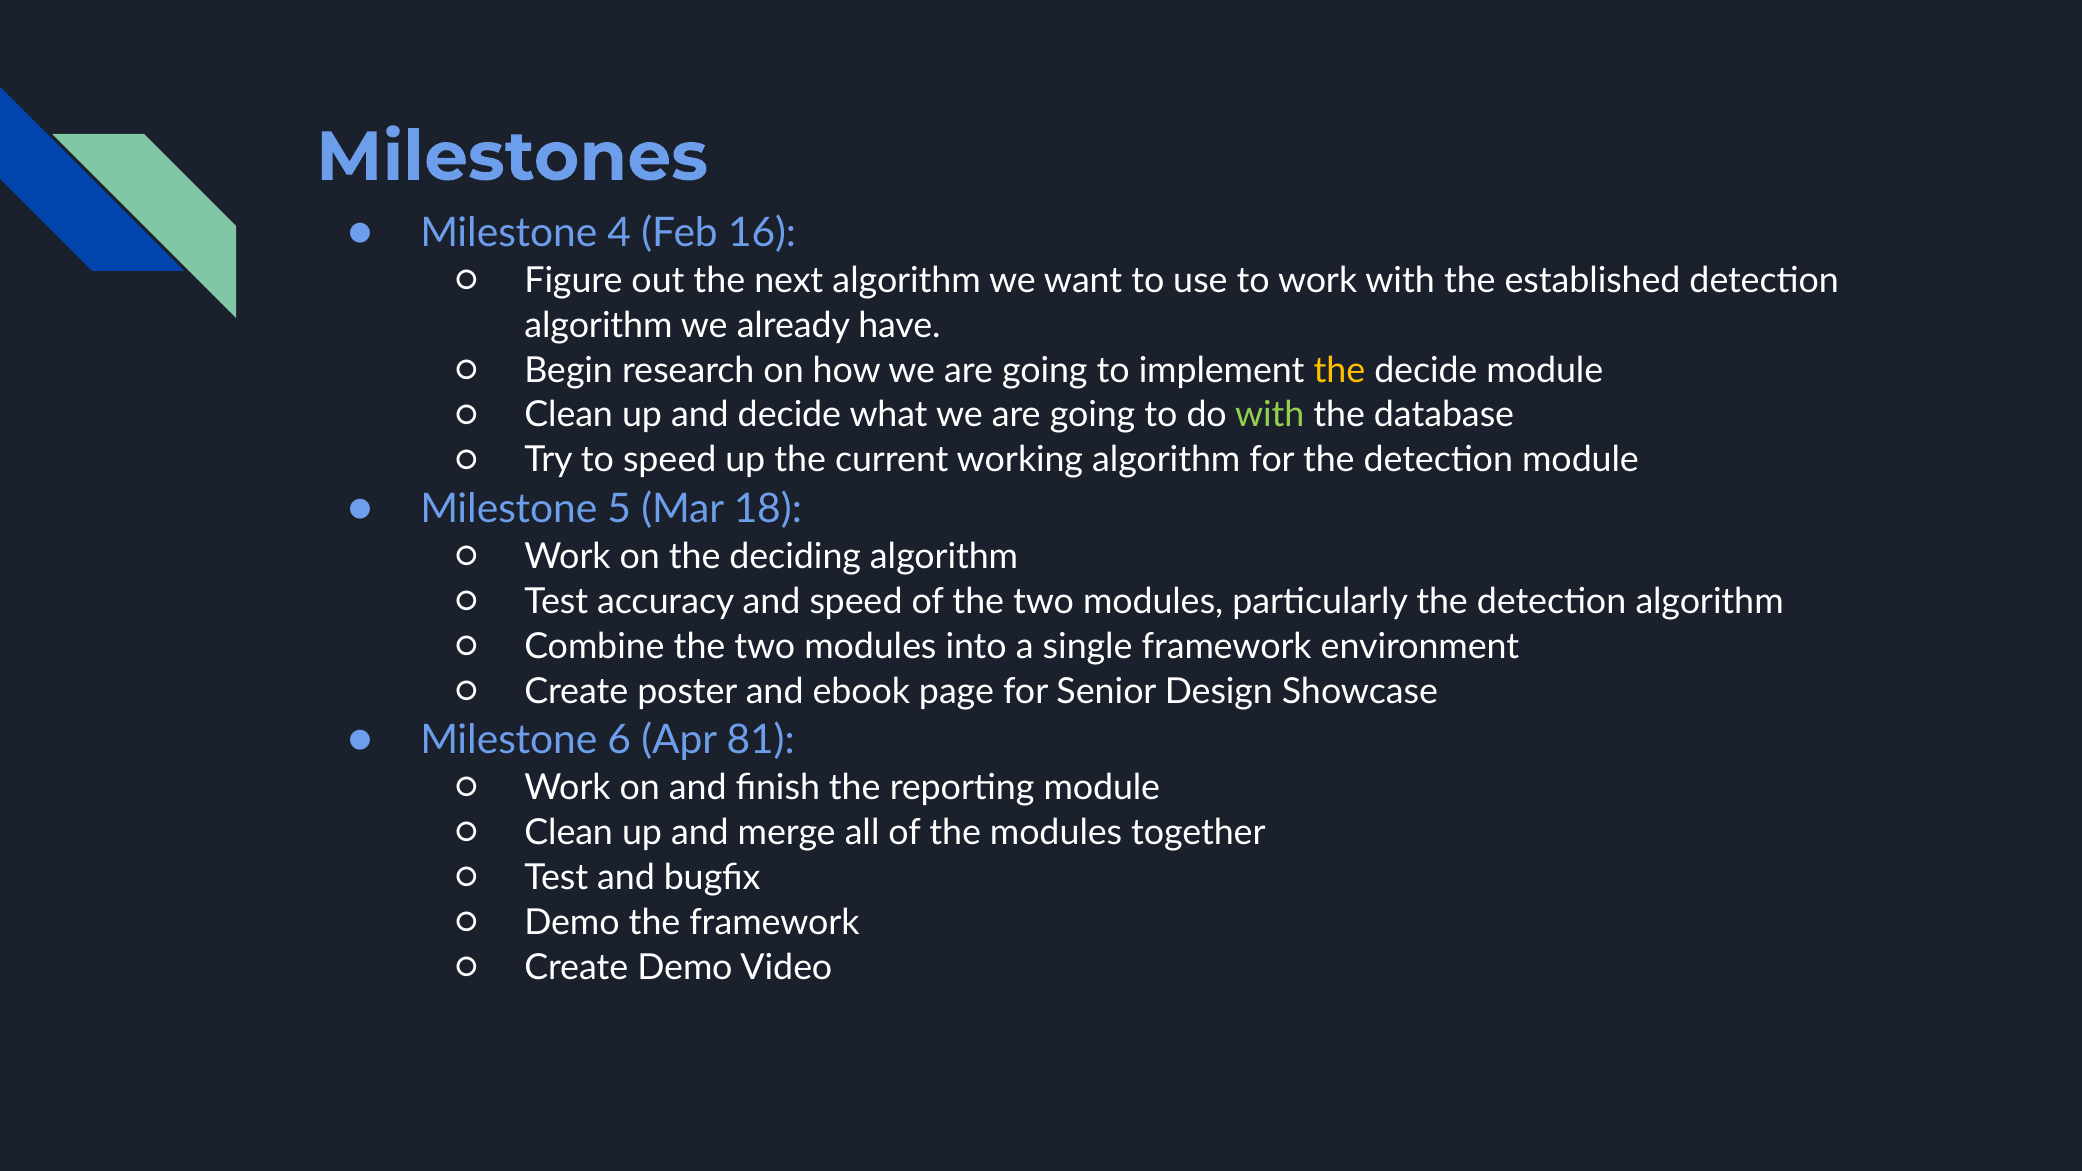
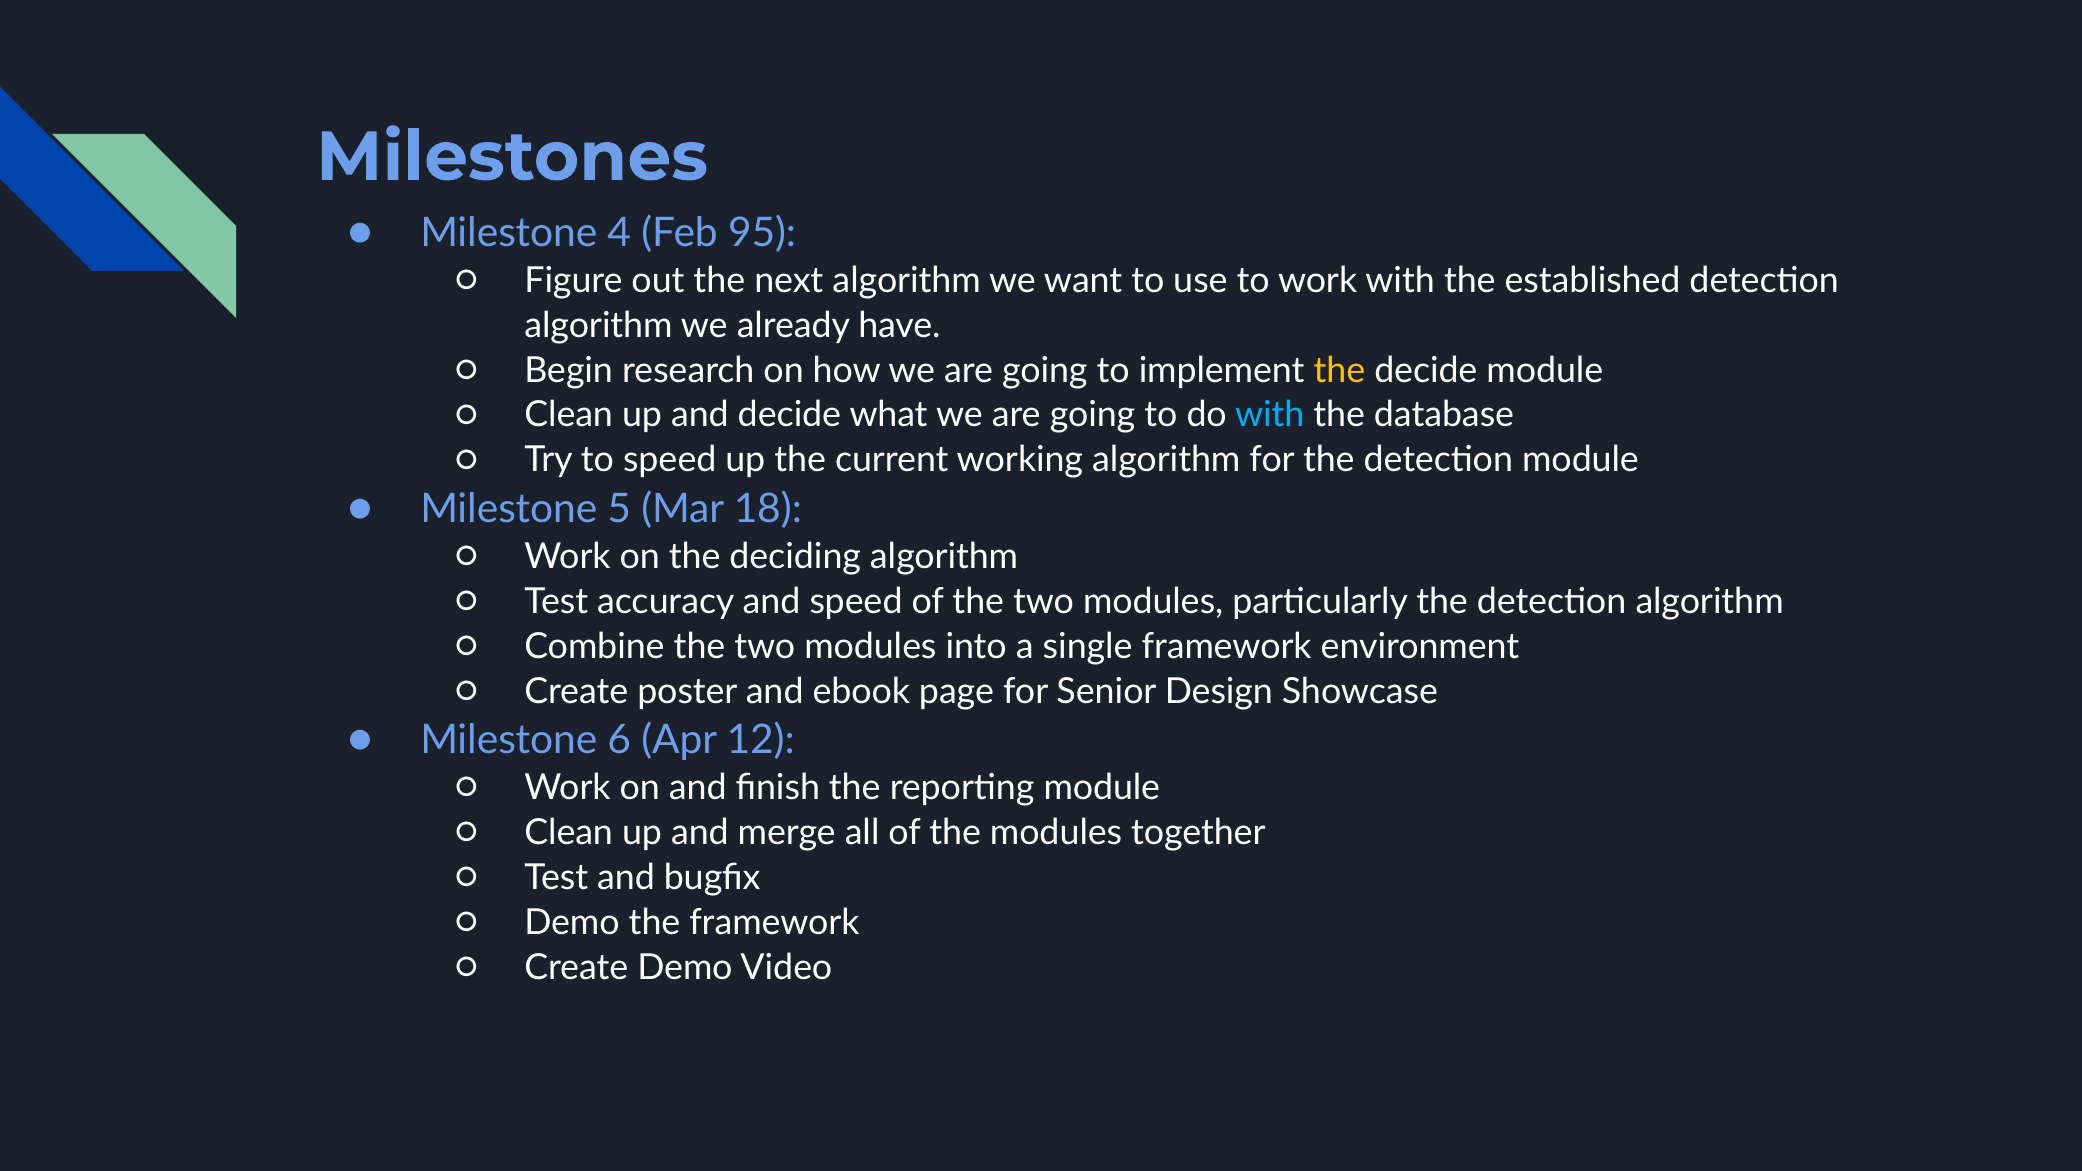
16: 16 -> 95 (762, 233)
with colour: light green -> light blue (1270, 415)
81: 81 -> 12 (761, 740)
